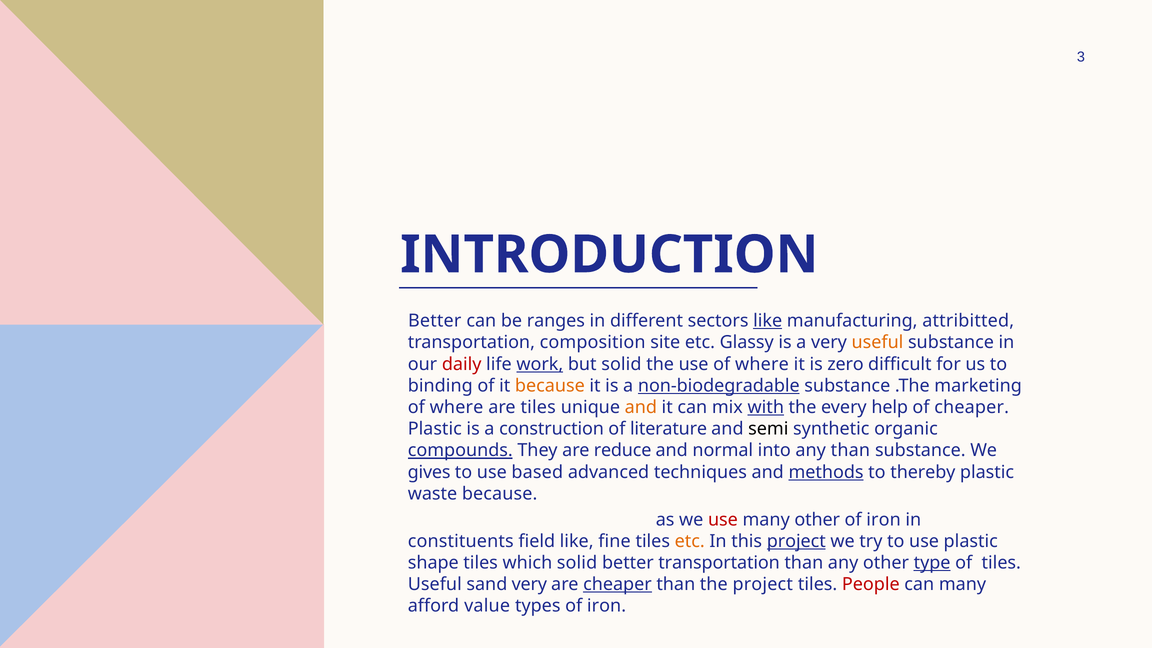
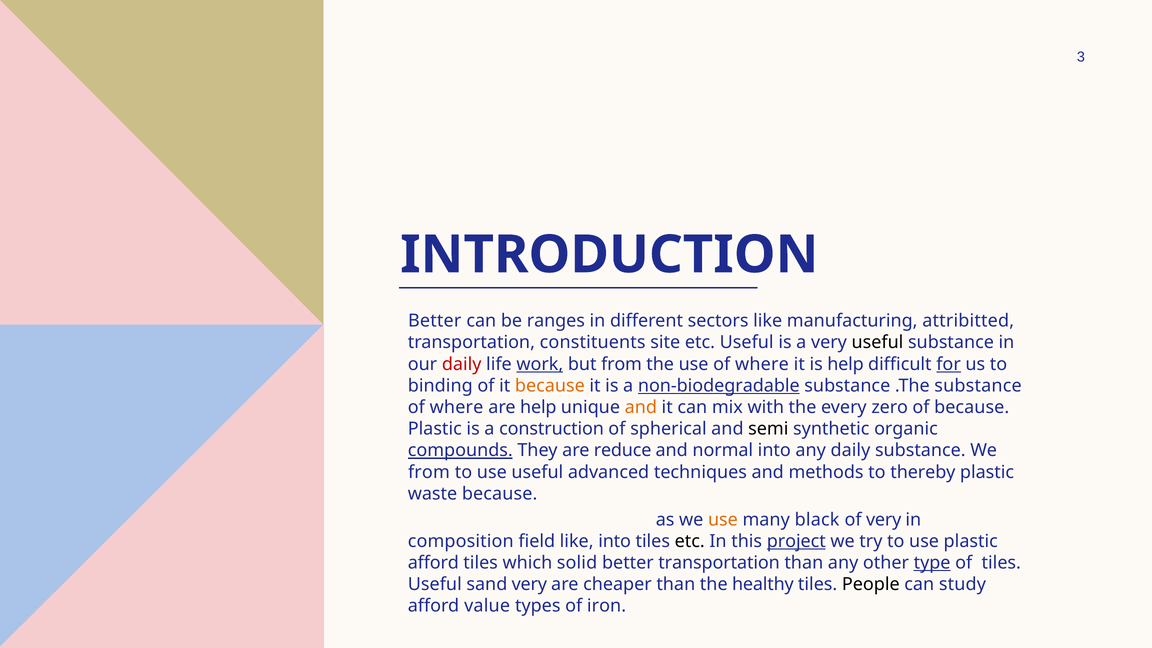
like underline: present -> none (768, 321)
composition: composition -> constituents (593, 342)
etc Glassy: Glassy -> Useful (747, 342)
useful colour: orange -> black (877, 342)
but solid: solid -> from (622, 364)
is zero: zero -> help (846, 364)
for underline: none -> present (949, 364)
.The marketing: marketing -> substance (978, 386)
are tiles: tiles -> help (538, 407)
with underline: present -> none (766, 407)
help: help -> zero (890, 407)
of cheaper: cheaper -> because (972, 407)
literature: literature -> spherical (668, 429)
any than: than -> daily (850, 450)
gives: gives -> from (429, 472)
use based: based -> useful (537, 472)
methods underline: present -> none (826, 472)
use colour: red -> orange (723, 520)
many other: other -> black (817, 520)
iron: iron -> very (884, 520)
constituents: constituents -> composition (461, 541)
like fine: fine -> into (615, 541)
etc colour: orange -> black (690, 541)
shape: shape -> afford (433, 563)
cheaper underline: present -> none (617, 584)
the project: project -> healthy (763, 584)
People colour: red -> black (871, 584)
can many: many -> study (962, 584)
